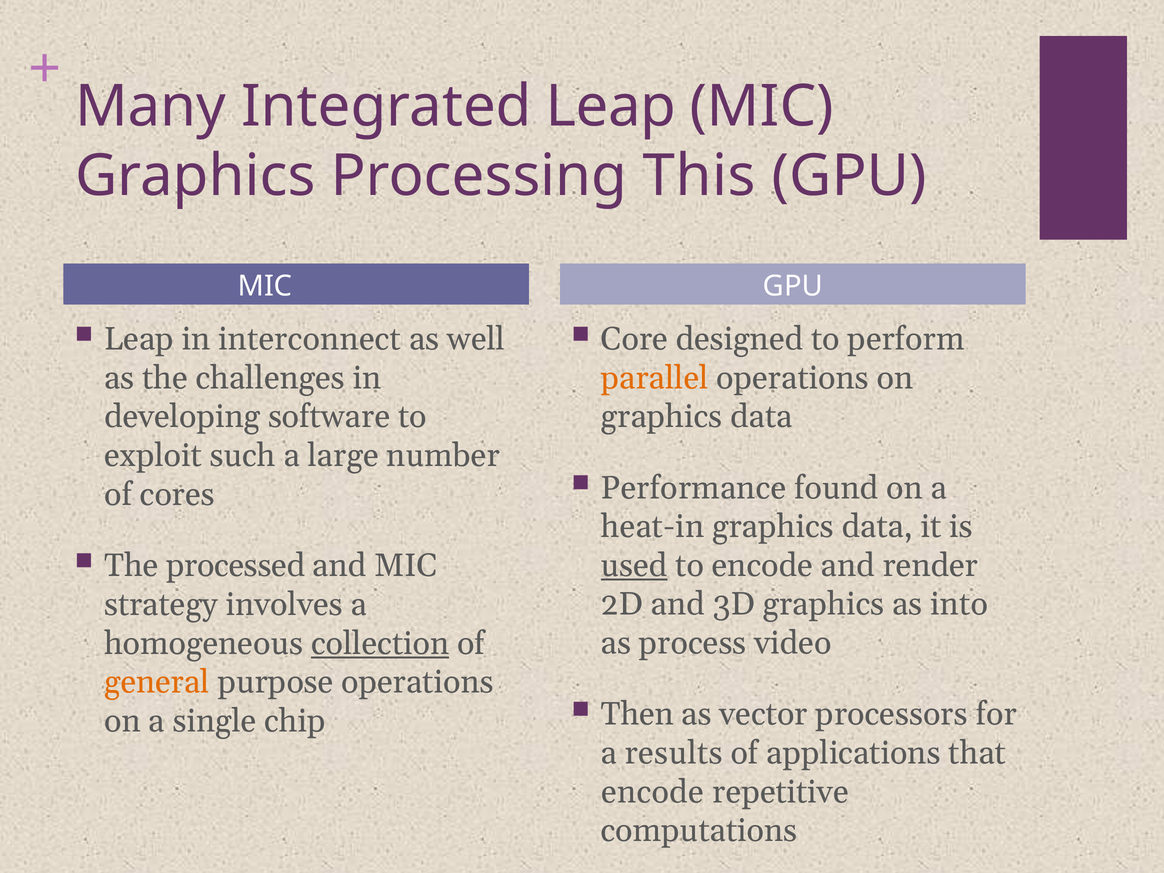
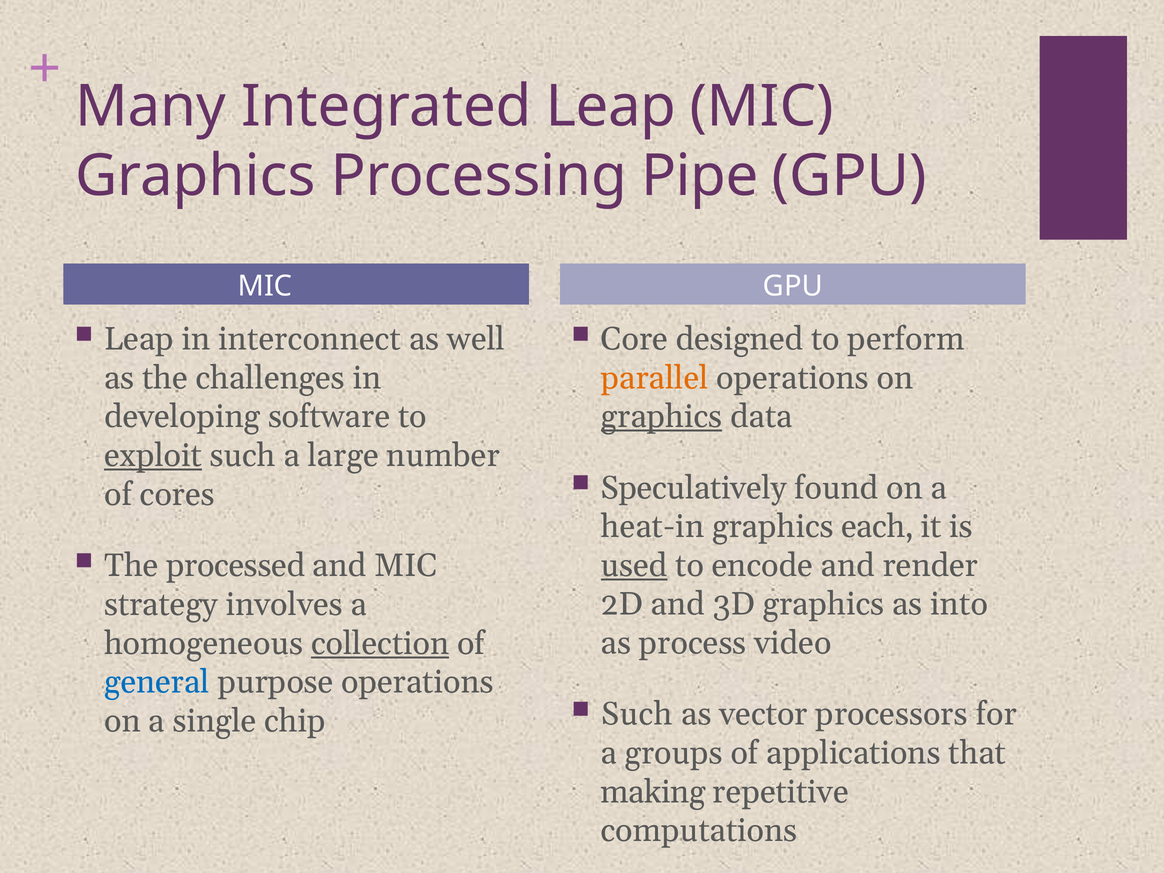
This: This -> Pipe (700, 176)
graphics underline: none -> present (662, 417)
exploit underline: none -> present (153, 456)
Performance: Performance -> Speculatively (694, 488)
data: data -> each (878, 527)
general colour: orange -> blue (157, 682)
Then: Then -> Such (637, 714)
results: results -> groups (674, 753)
encode: encode -> making (653, 792)
